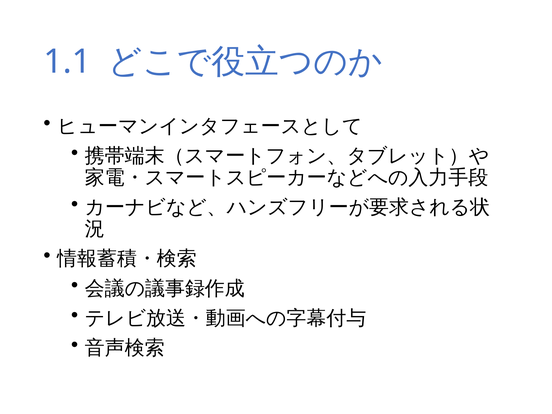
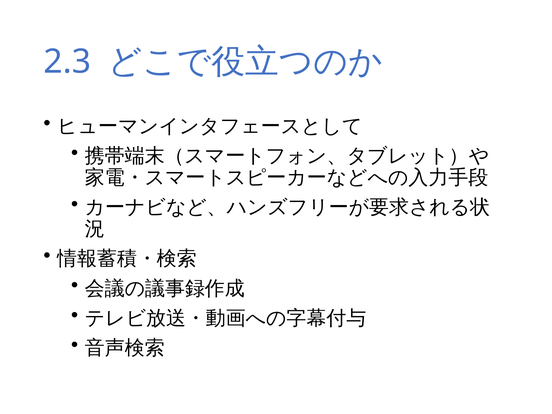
1.1: 1.1 -> 2.3 (67, 62)
